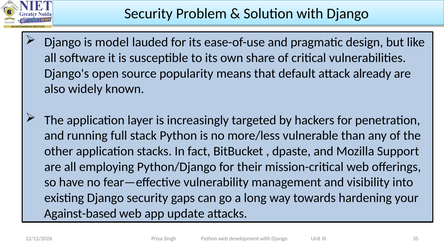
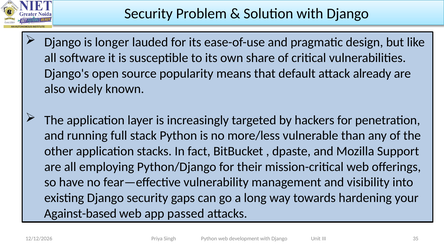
model: model -> longer (112, 42)
update: update -> passed (186, 213)
